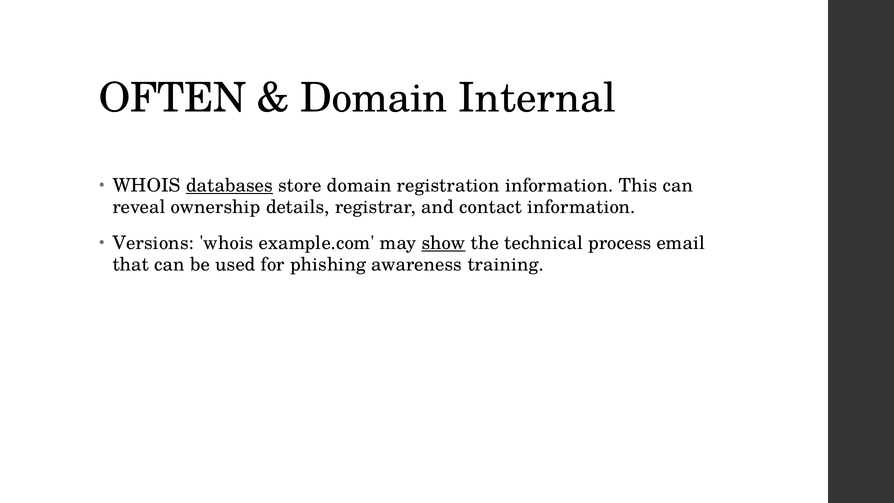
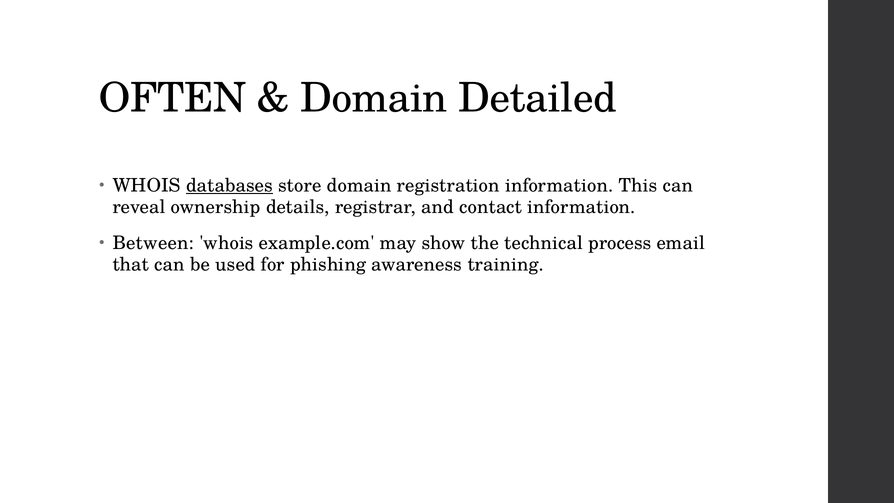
Internal: Internal -> Detailed (537, 98)
Versions: Versions -> Between (153, 243)
show underline: present -> none (444, 243)
